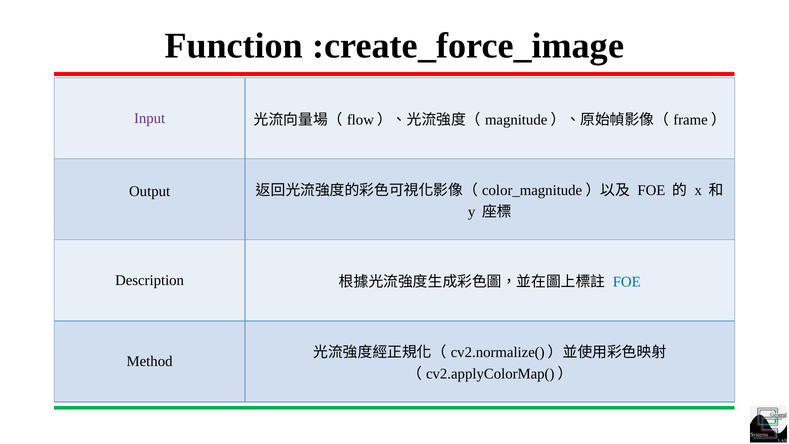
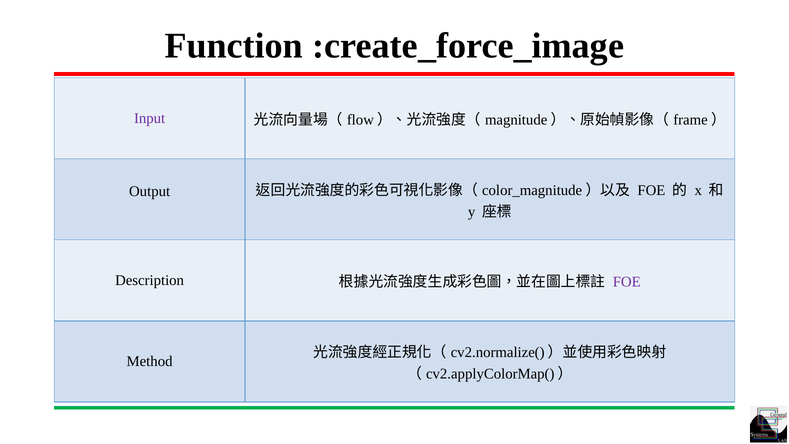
FOE colour: blue -> purple (627, 282)
